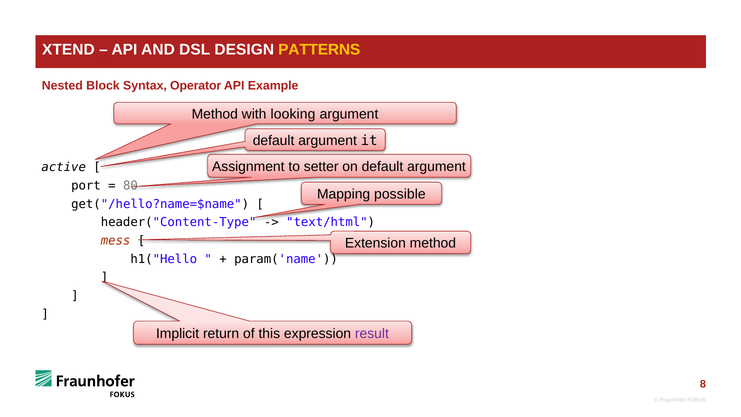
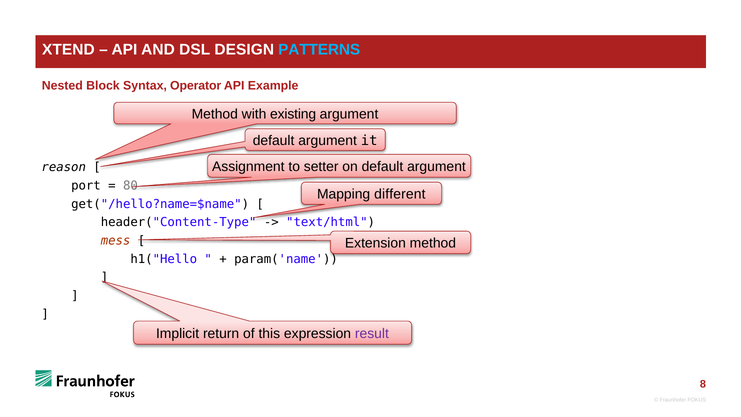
PATTERNS colour: yellow -> light blue (319, 50)
looking: looking -> existing (293, 114)
active: active -> reason (64, 167)
possible: possible -> different (400, 194)
